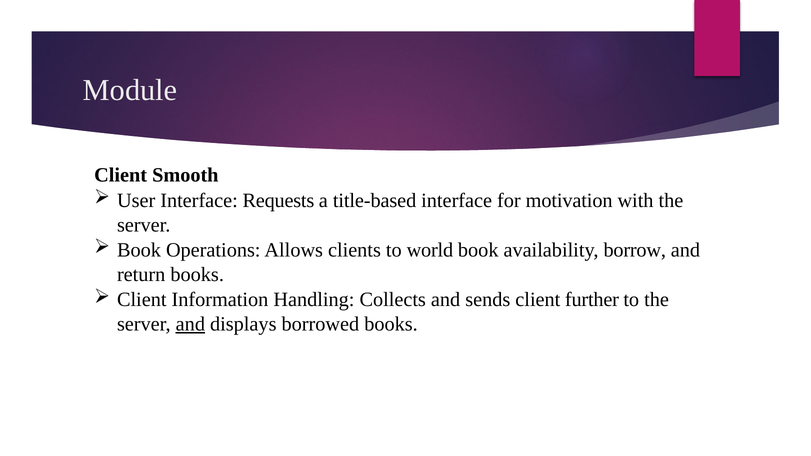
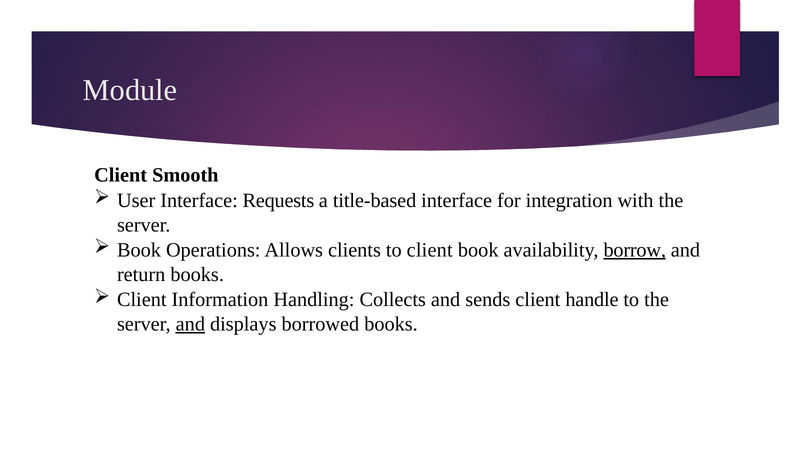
motivation: motivation -> integration (569, 201)
to world: world -> client (430, 250)
borrow underline: none -> present (635, 250)
further: further -> handle (592, 300)
